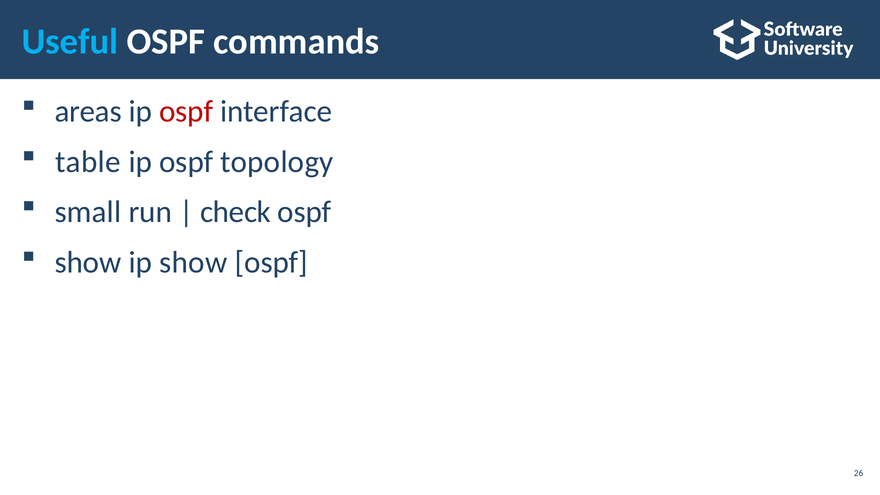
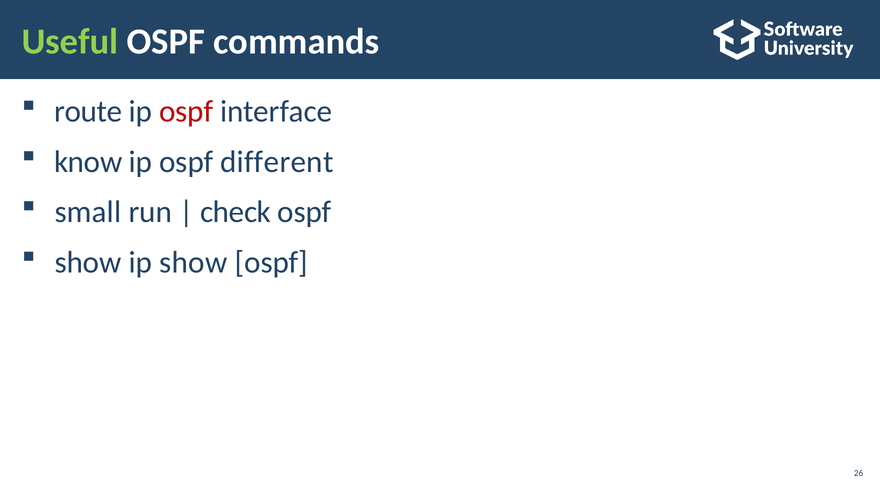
Useful colour: light blue -> light green (70, 42)
areas: areas -> route (88, 112)
table: table -> know (88, 162)
topology: topology -> different (277, 162)
